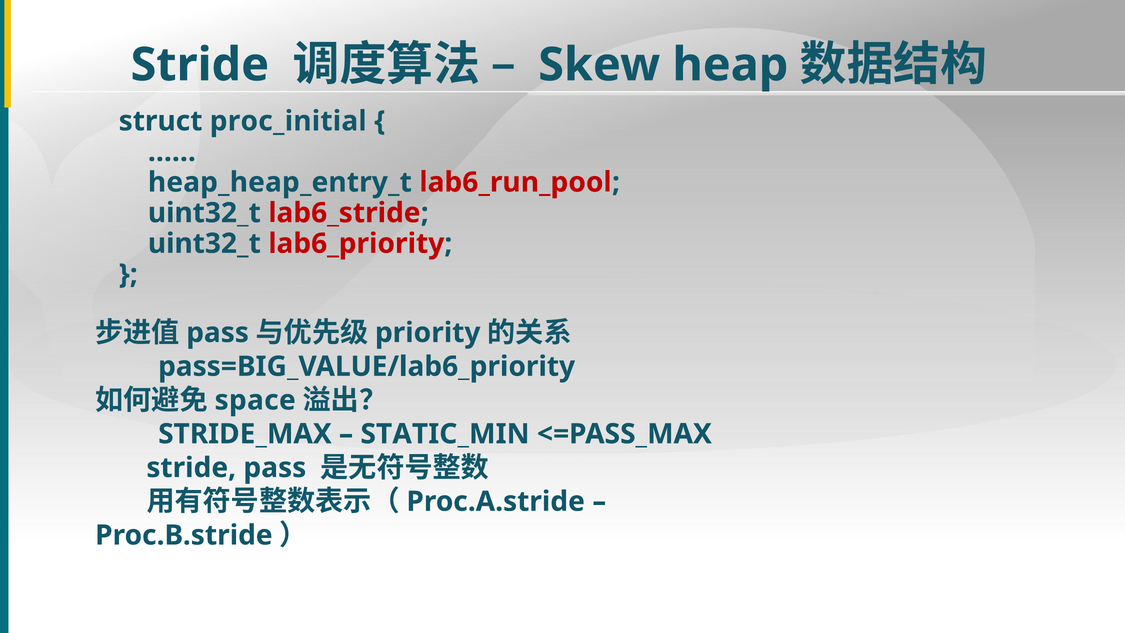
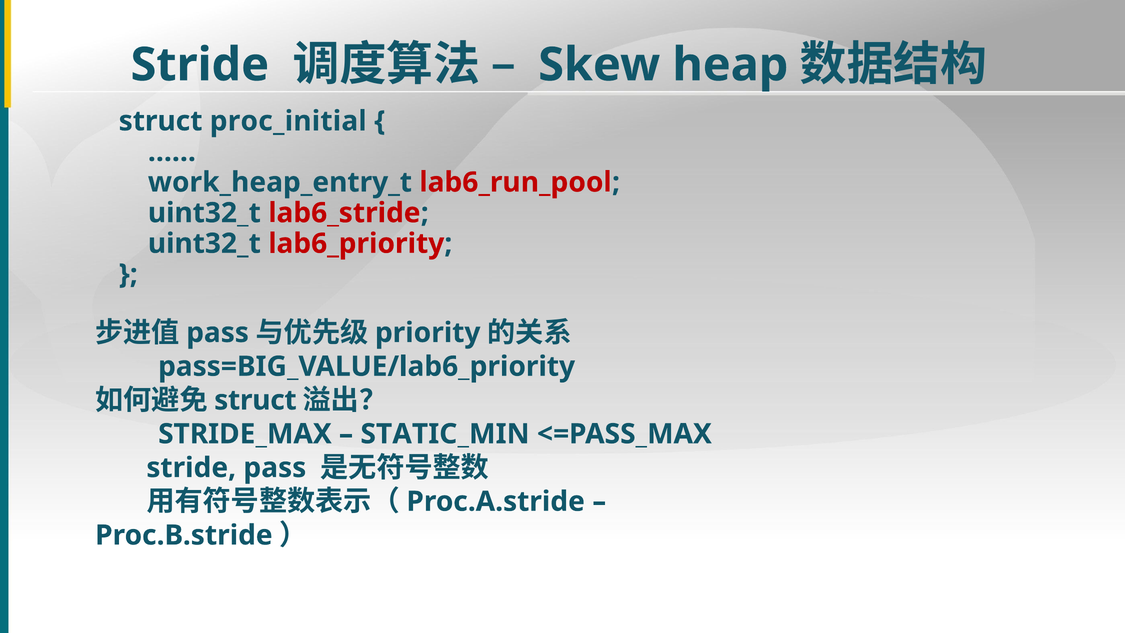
heap_heap_entry_t: heap_heap_entry_t -> work_heap_entry_t (280, 182)
space: space -> struct (255, 400)
